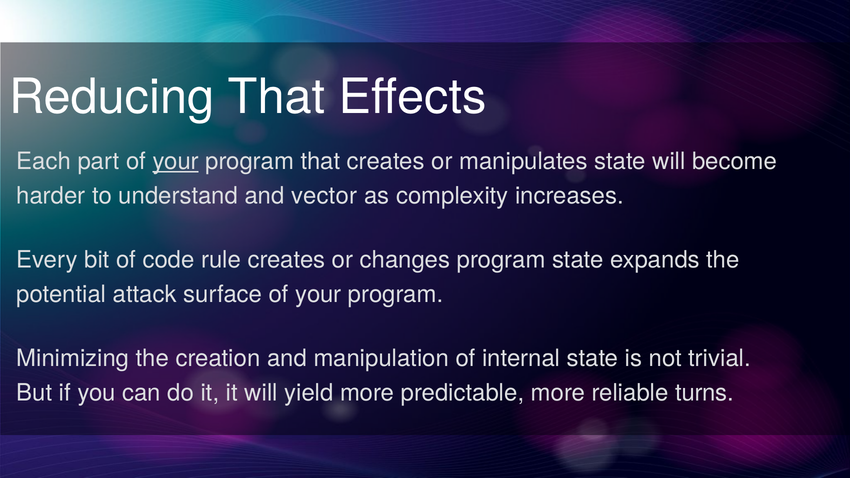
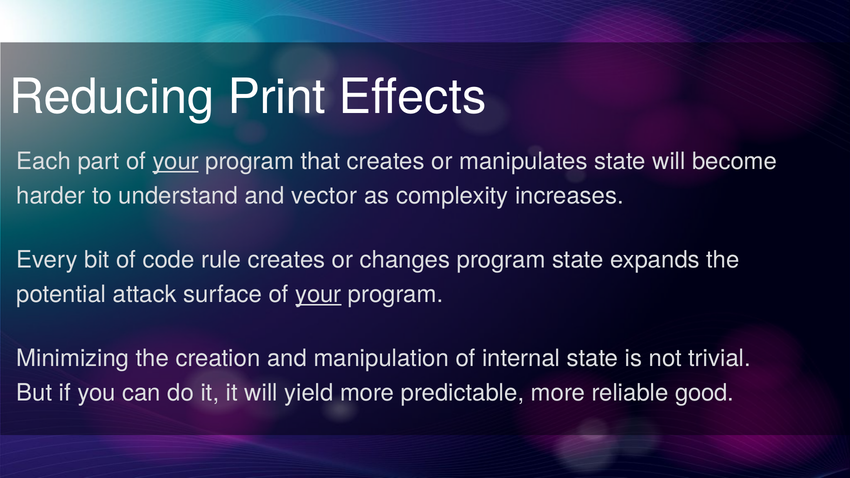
Reducing That: That -> Print (277, 97)
your underline: none -> present (318, 294)
turns: turns -> good (704, 393)
